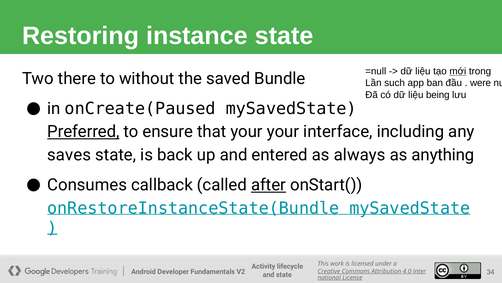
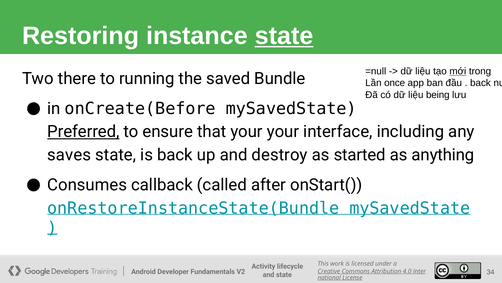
state underline: none -> present (284, 36)
without: without -> running (147, 78)
such: such -> once (395, 83)
were: were -> back (480, 83)
onCreate(Paused: onCreate(Paused -> onCreate(Before (140, 108)
entered: entered -> destroy (280, 155)
always: always -> started (360, 155)
after underline: present -> none (269, 185)
